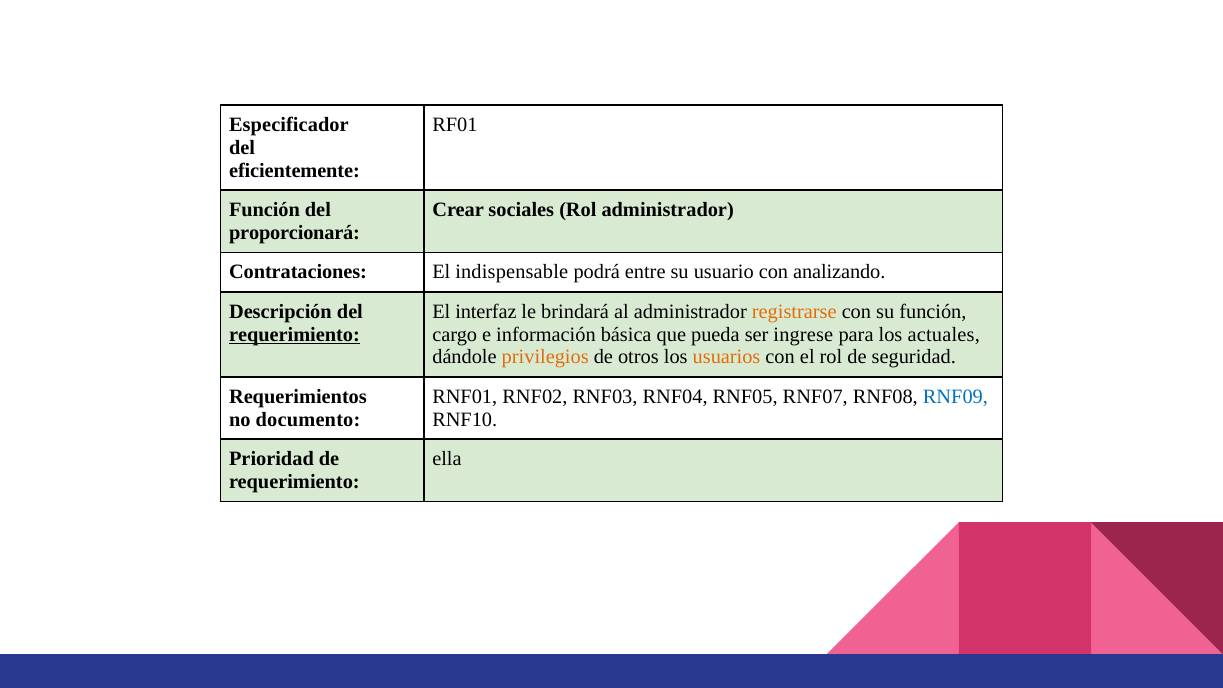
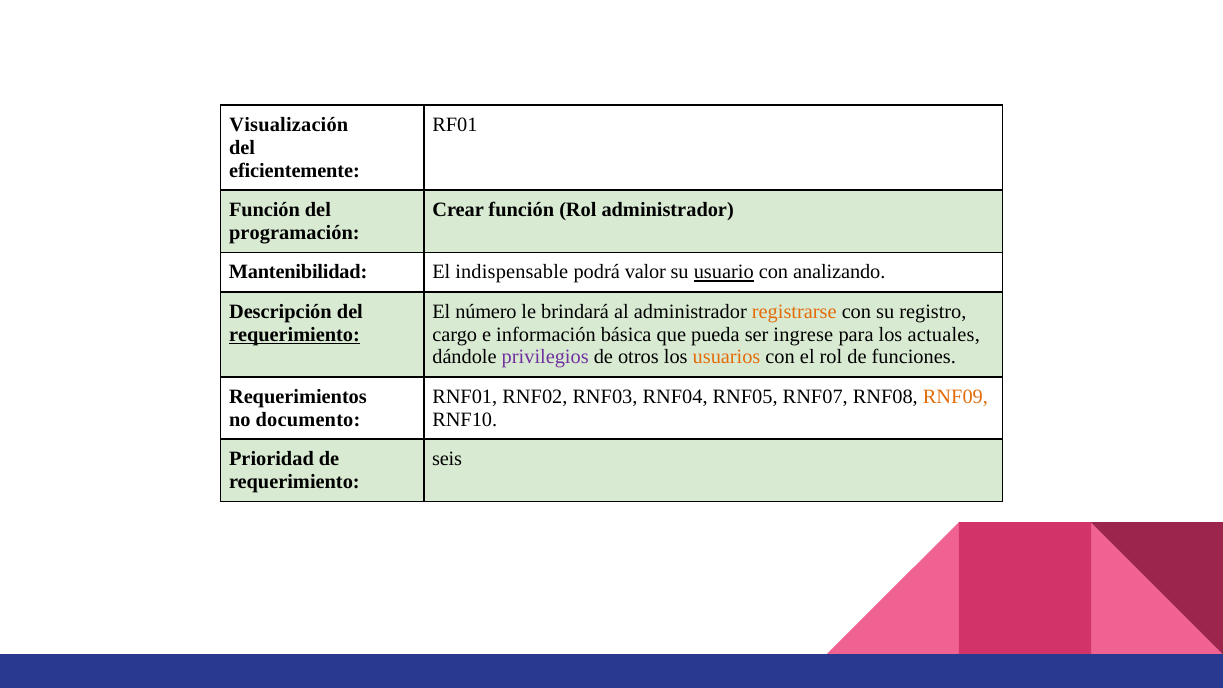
Especificador: Especificador -> Visualización (289, 125)
Crear sociales: sociales -> función (521, 210)
proporcionará: proporcionará -> programación (294, 233)
Contrataciones: Contrataciones -> Mantenibilidad (298, 272)
entre: entre -> valor (645, 272)
usuario underline: none -> present (724, 272)
interfaz: interfaz -> número (486, 312)
su función: función -> registro (933, 312)
privilegios colour: orange -> purple (545, 357)
seguridad: seguridad -> funciones (914, 357)
RNF09 colour: blue -> orange (955, 397)
ella: ella -> seis (447, 459)
